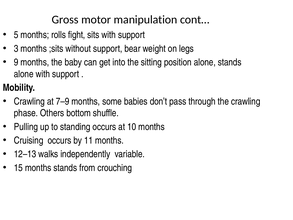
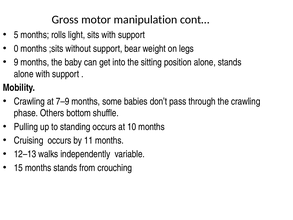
fight: fight -> light (77, 35)
3: 3 -> 0 (16, 49)
